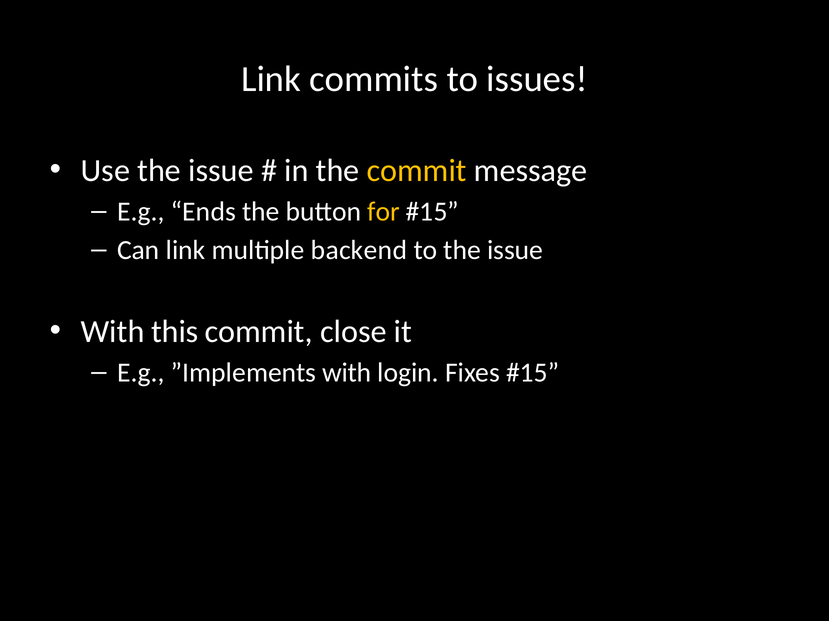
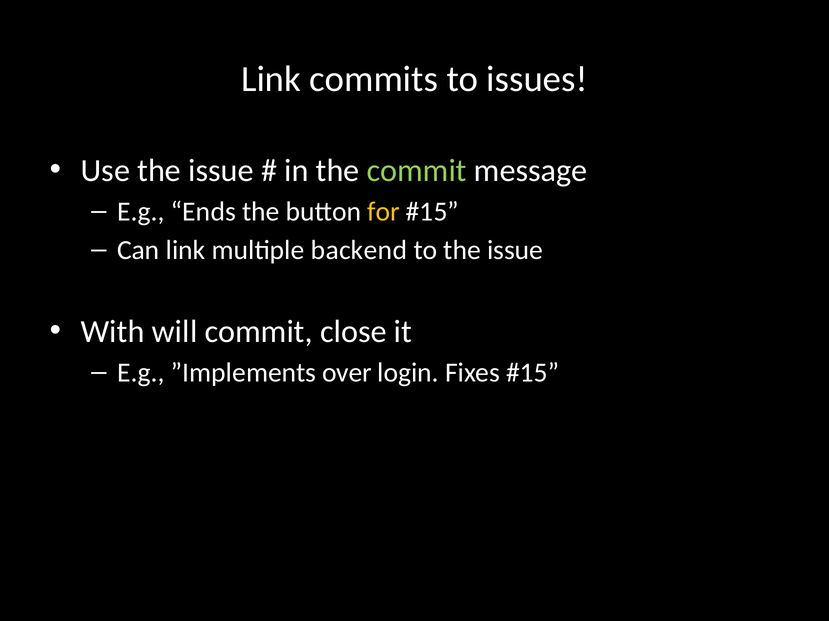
commit colour: yellow -> light green (417, 171)
this: this -> will (175, 332)
”Implements with: with -> over (347, 373)
